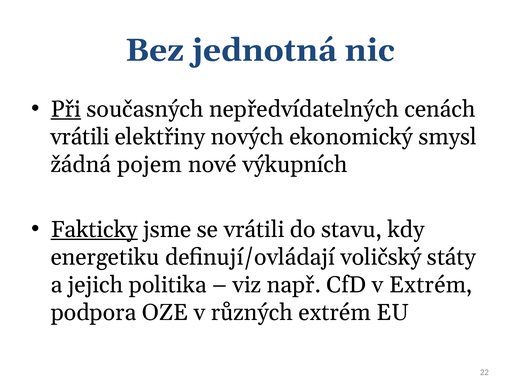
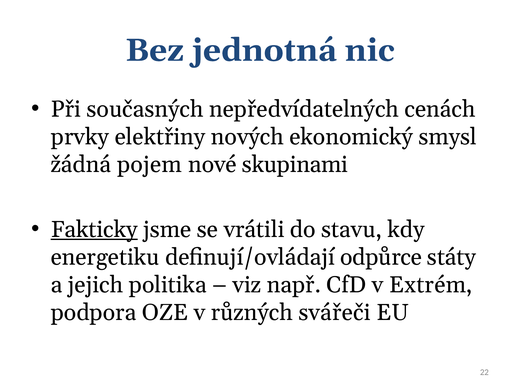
Při underline: present -> none (66, 109)
vrátili: vrátili -> prvky (80, 137)
výkupních: výkupních -> skupinami (295, 165)
voličský: voličský -> odpůrce (381, 257)
různých extrém: extrém -> svářeči (335, 313)
